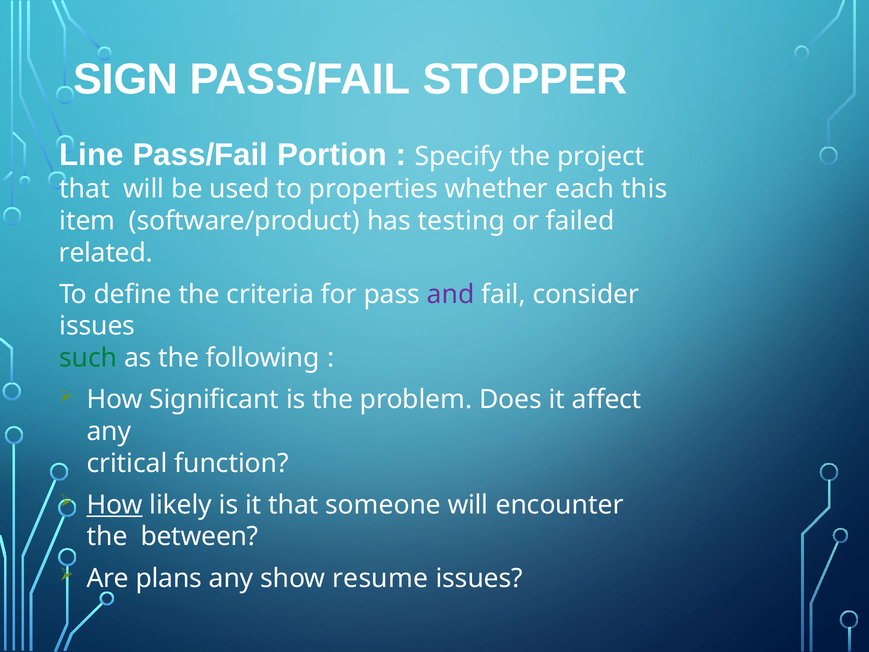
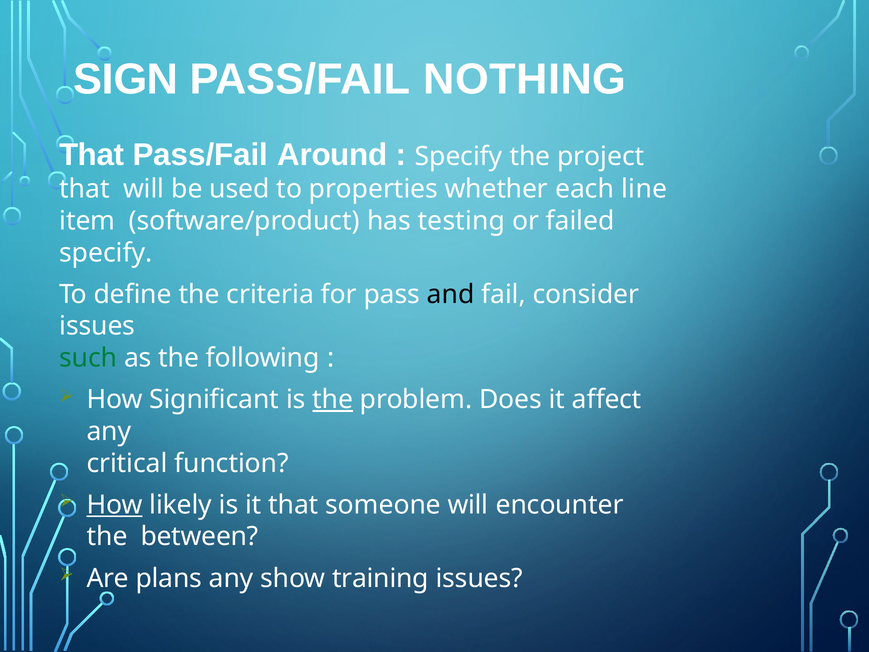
STOPPER: STOPPER -> NOTHING (525, 79)
Line: Line -> That (92, 155)
Portion: Portion -> Around (332, 155)
this: this -> line (644, 189)
related: related -> specify (106, 253)
and colour: purple -> black (451, 294)
the underline: none -> present (333, 399)
resume: resume -> training (380, 578)
